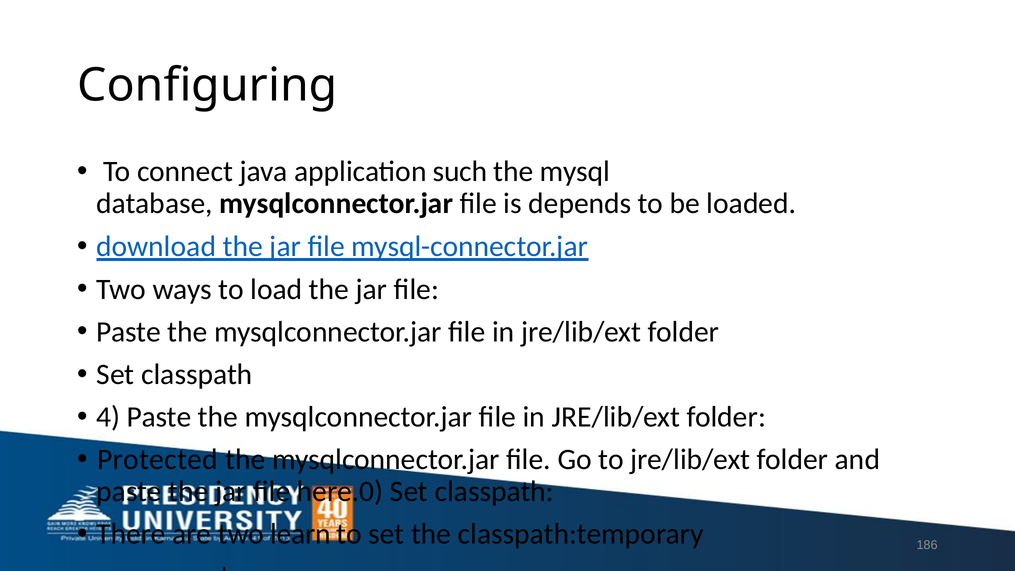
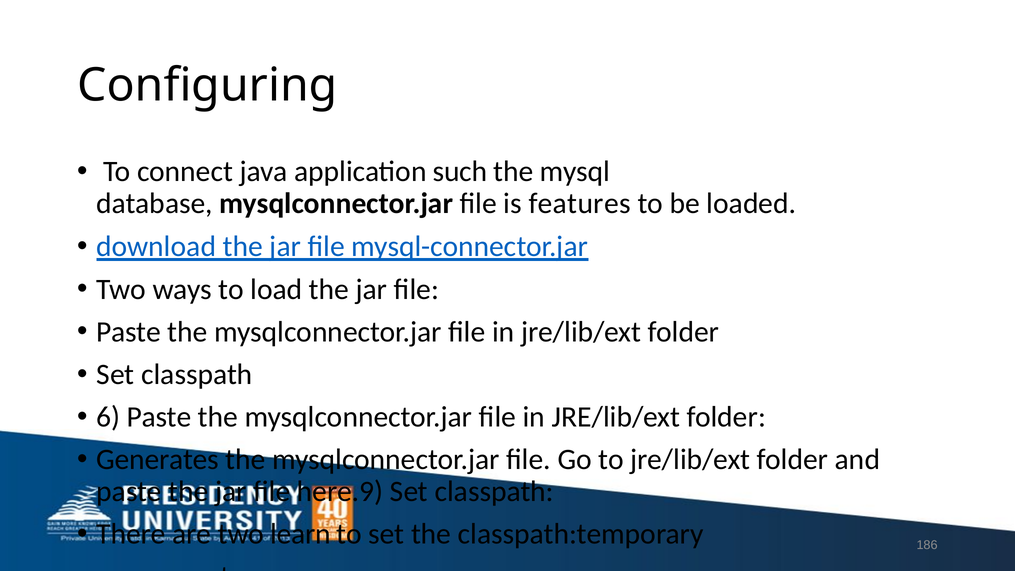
depends: depends -> features (580, 204)
4: 4 -> 6 (108, 417)
Protected: Protected -> Generates (158, 460)
here.0: here.0 -> here.9 (340, 491)
